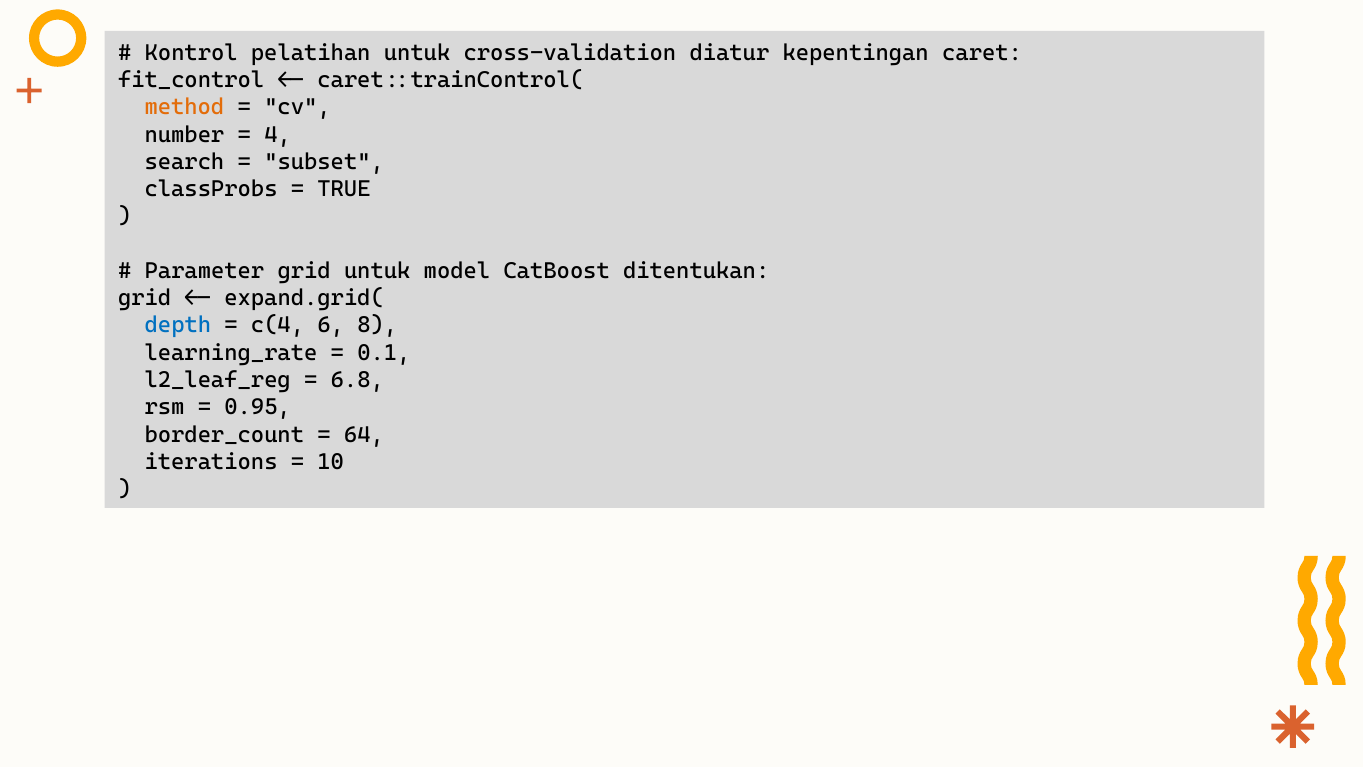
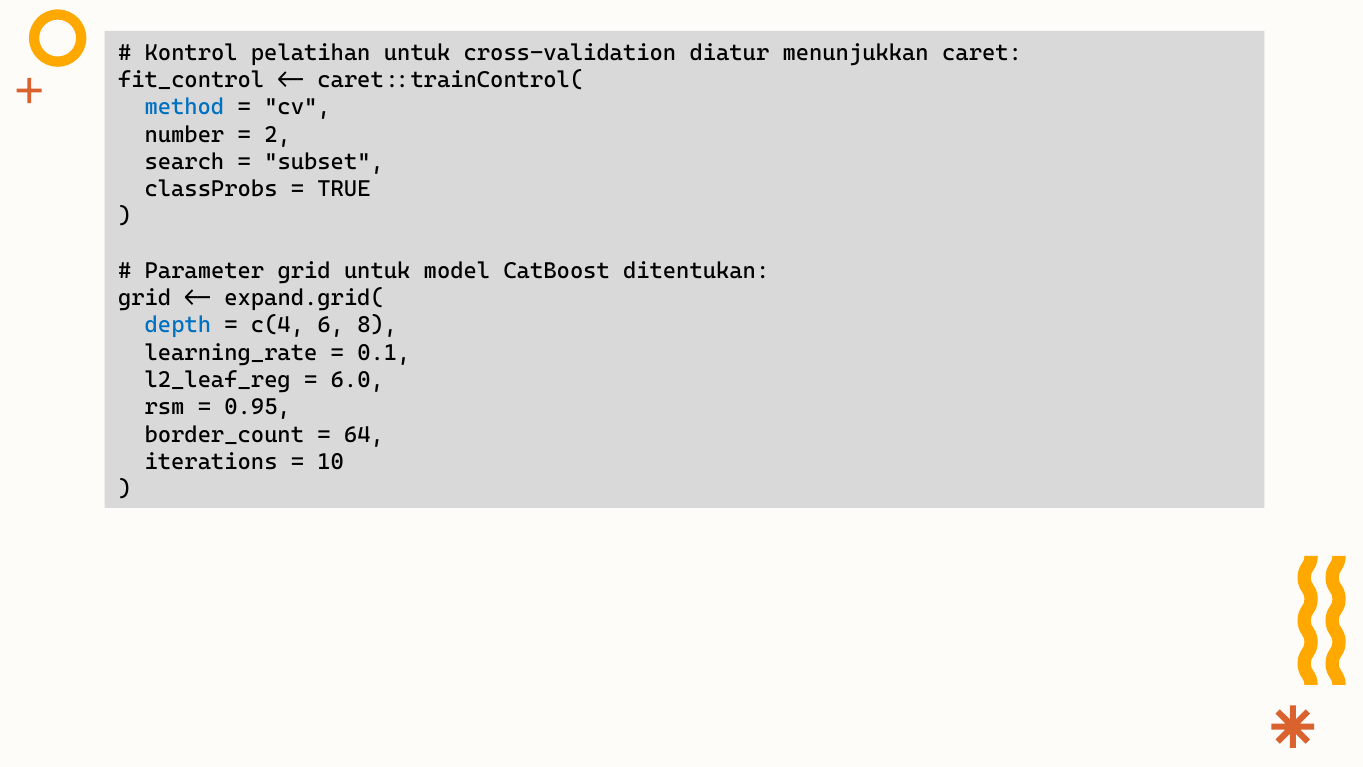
kepentingan: kepentingan -> menunjukkan (856, 53)
method colour: orange -> blue (184, 107)
4: 4 -> 2 (278, 135)
6.8: 6.8 -> 6.0 (357, 380)
